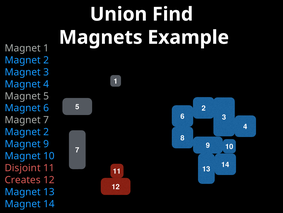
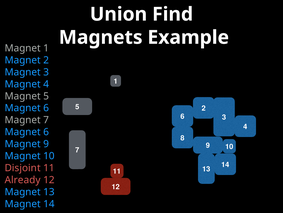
2: 2 -> 6 (46, 132)
Creates: Creates -> Already (23, 179)
